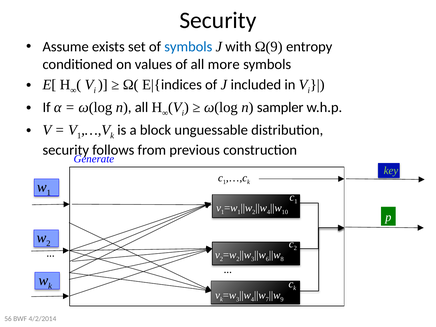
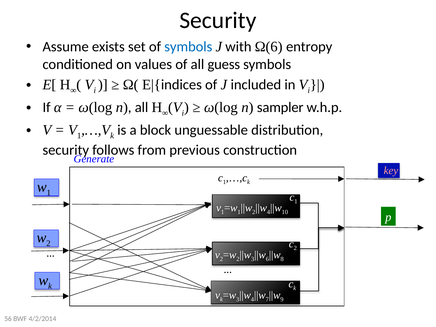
Ω(9: Ω(9 -> Ω(6 (269, 47)
more: more -> guess (224, 64)
key colour: light green -> pink (391, 171)
